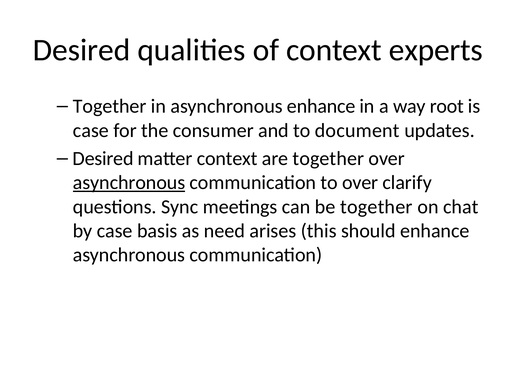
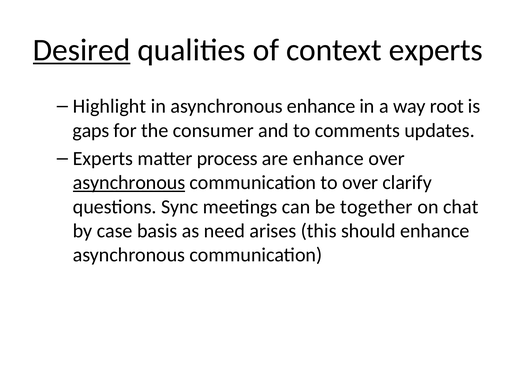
Desired underline: none -> present (82, 50)
Together: Together -> Highlight (110, 106)
case: case -> gaps (91, 130)
document: document -> comments (357, 130)
Desired: Desired -> Experts (103, 159)
matter context: context -> process (227, 159)
are together: together -> enhance (328, 159)
